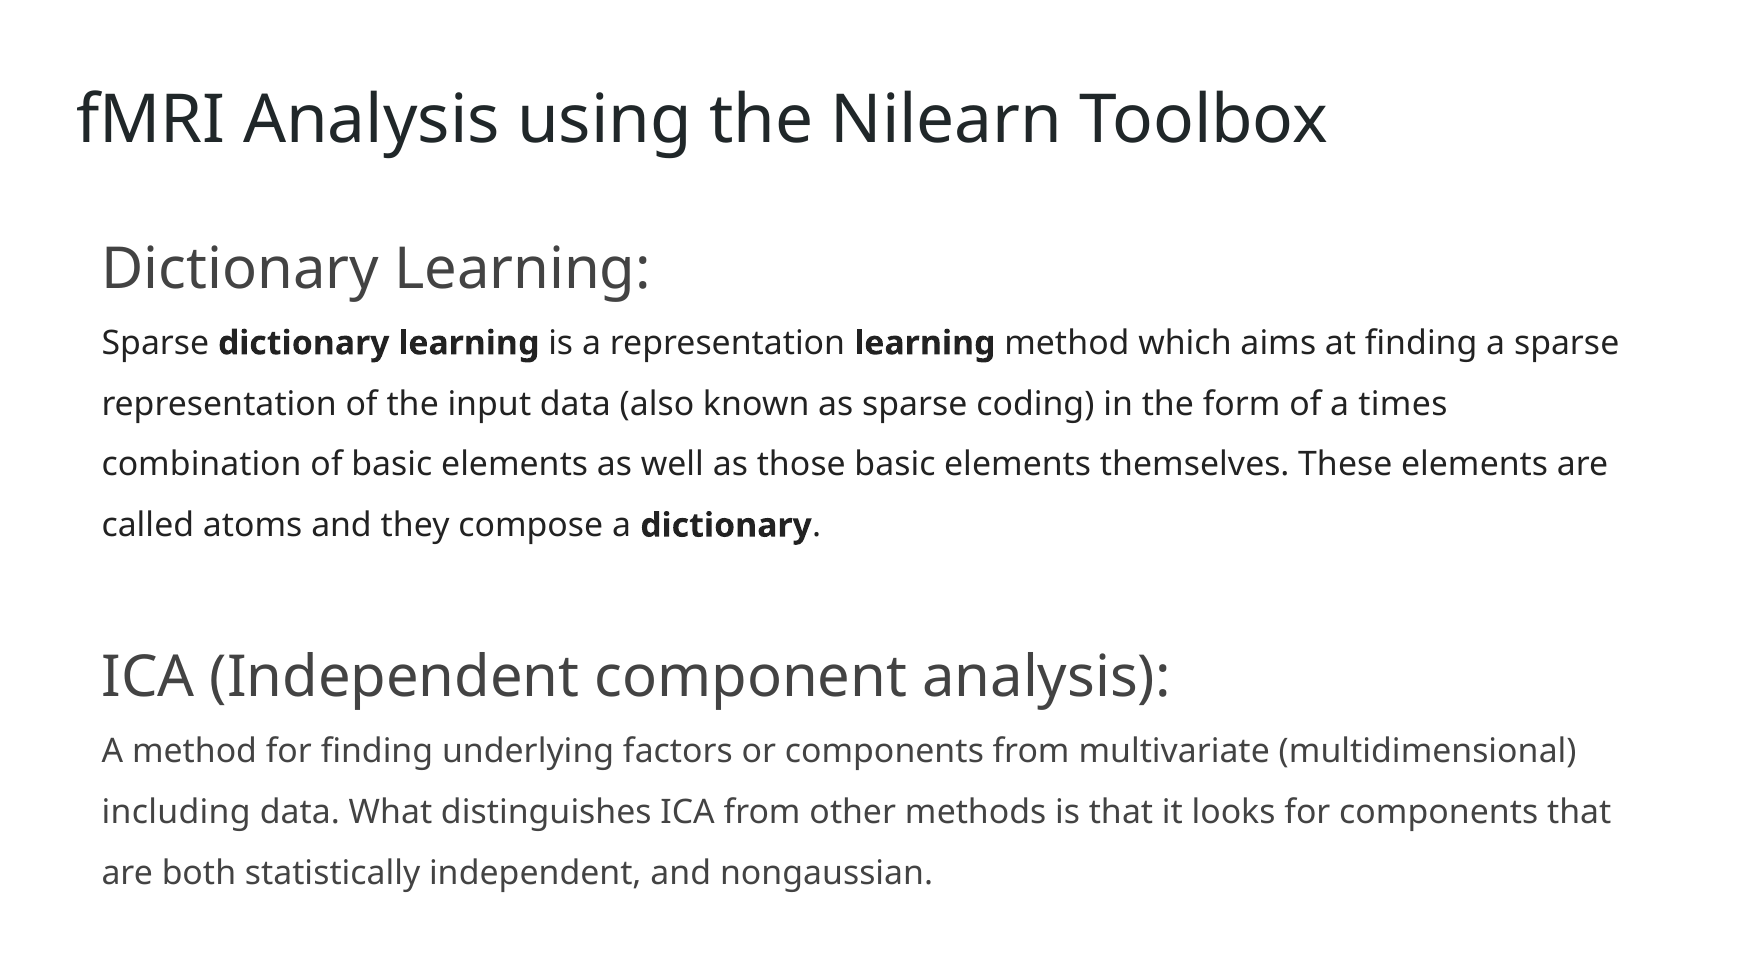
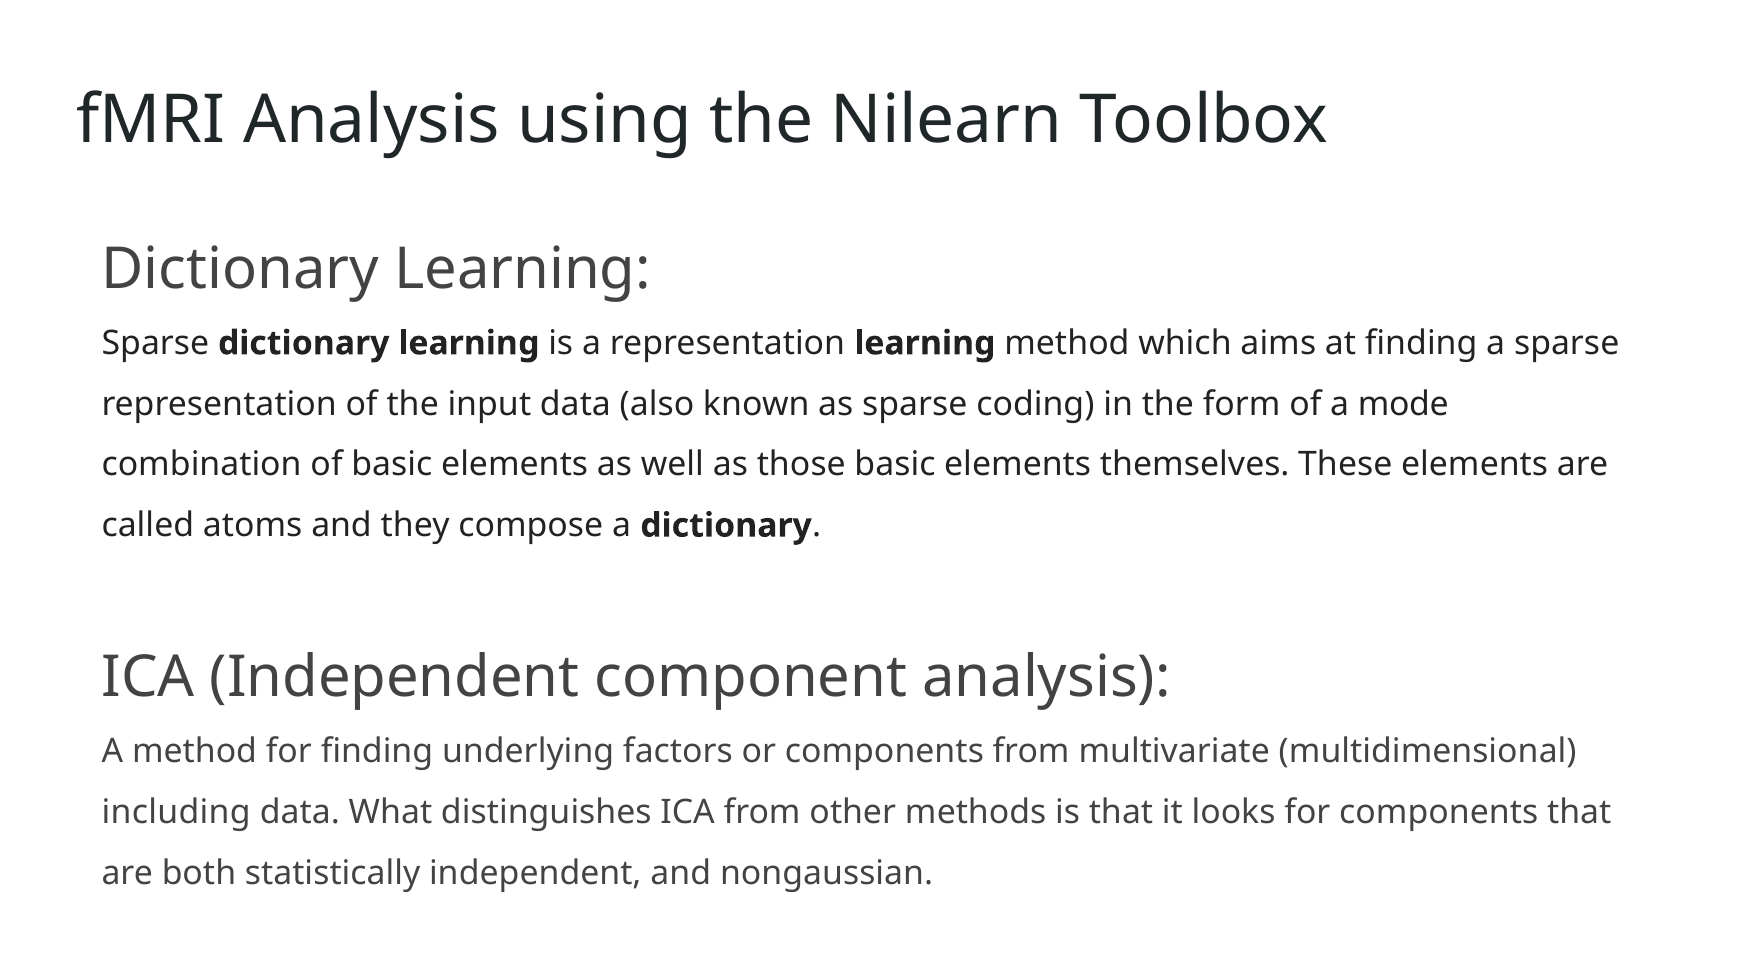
times: times -> mode (1403, 404)
